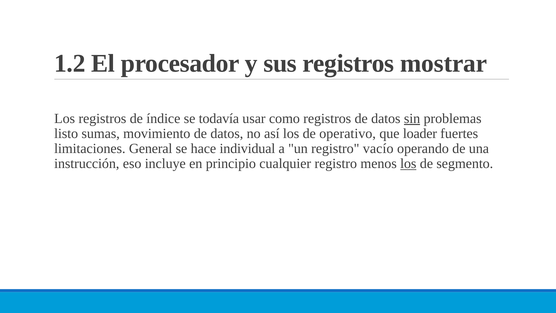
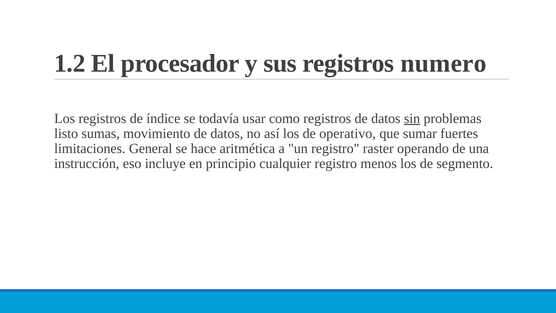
mostrar: mostrar -> numero (443, 64)
loader: loader -> sumar (420, 133)
individual: individual -> aritmética (247, 148)
vacío: vacío -> raster (378, 148)
los underline: present -> none (408, 163)
